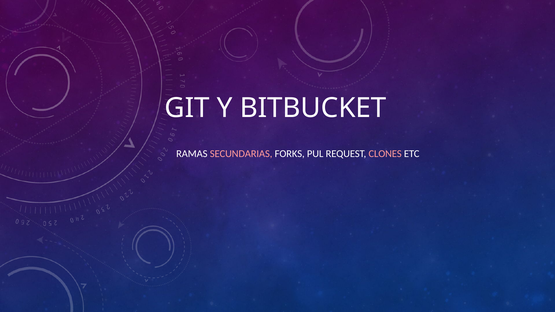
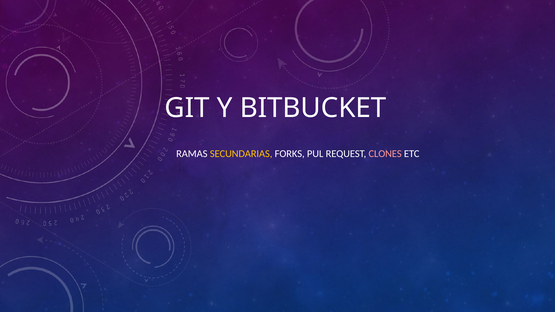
SECUNDARIAS colour: pink -> yellow (241, 154)
